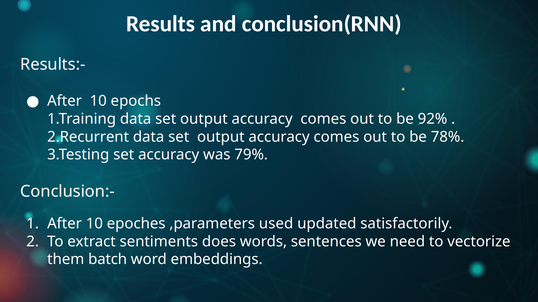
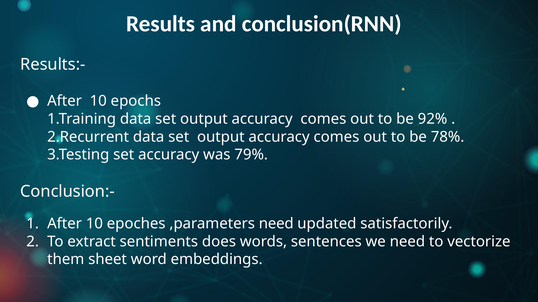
,parameters used: used -> need (276, 224)
batch: batch -> sheet (108, 260)
